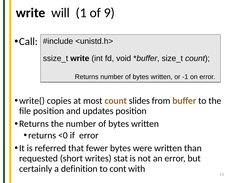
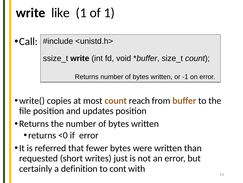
will: will -> like (61, 13)
of 9: 9 -> 1 (109, 13)
slides: slides -> reach (139, 100)
stat: stat -> just (121, 158)
